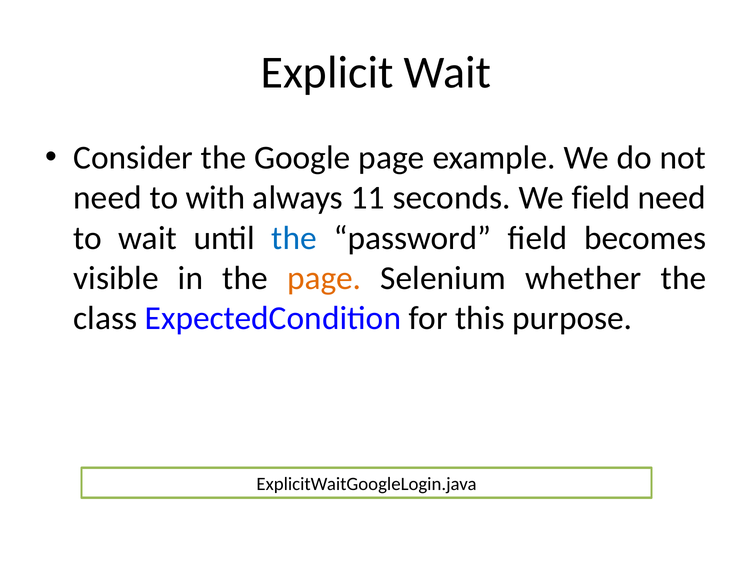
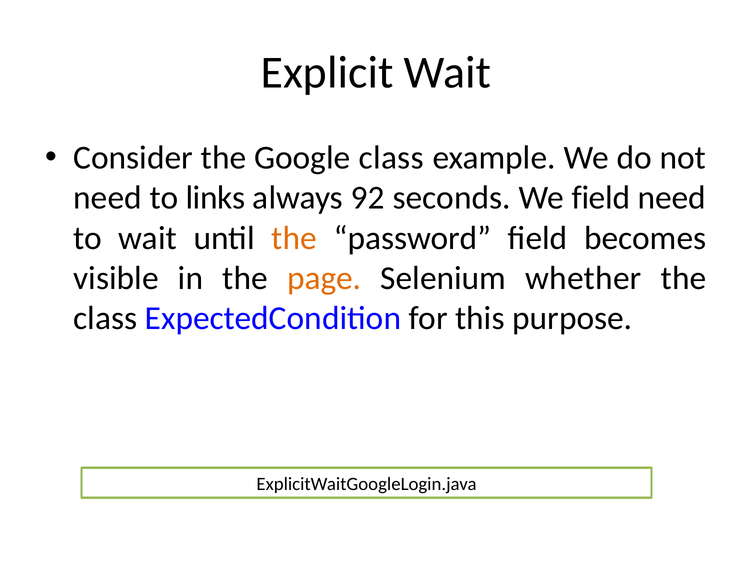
Google page: page -> class (391, 158)
with: with -> links (215, 198)
11: 11 -> 92 (368, 198)
the colour: blue -> orange (294, 238)
